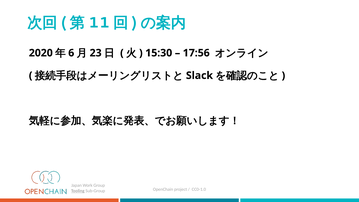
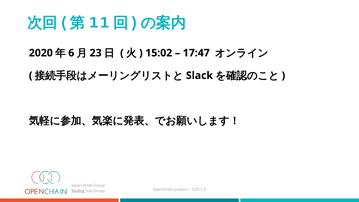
15:30: 15:30 -> 15:02 (159, 53)
17:56: 17:56 -> 17:47 (196, 53)
